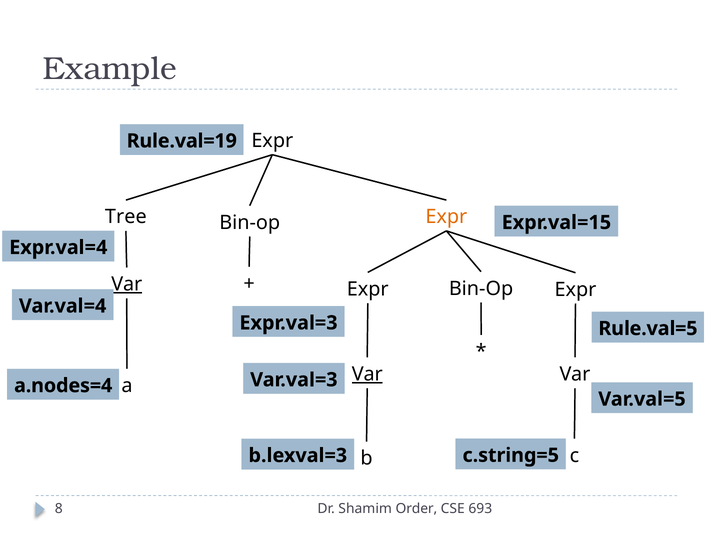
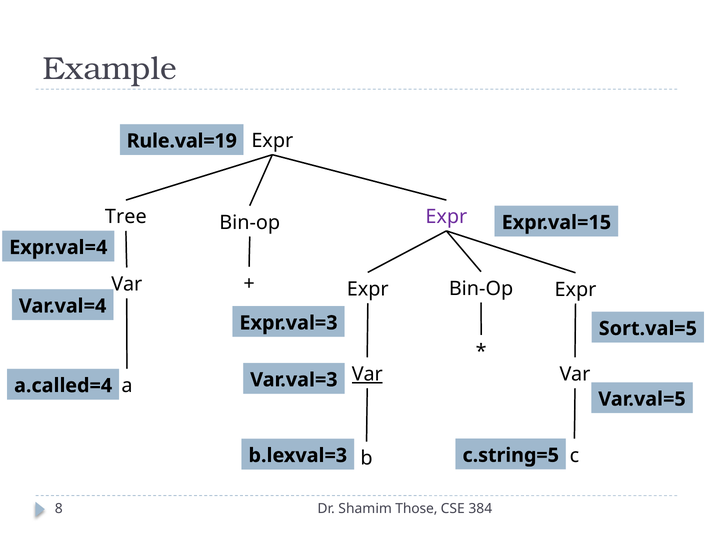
Expr colour: orange -> purple (446, 217)
Var underline: present -> none (127, 284)
Rule.val=5: Rule.val=5 -> Sort.val=5 (648, 328)
a.nodes=4: a.nodes=4 -> a.called=4 (63, 385)
Order: Order -> Those (416, 508)
693: 693 -> 384 (480, 508)
